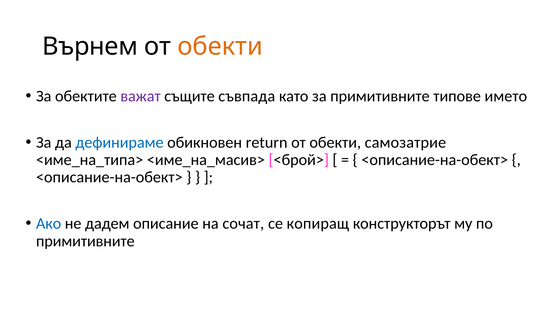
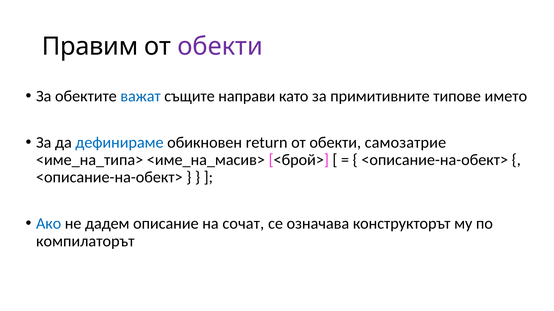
Върнем: Върнем -> Правим (90, 47)
обекти colour: orange -> purple (220, 47)
важат colour: purple -> blue (141, 96)
съвпада: съвпада -> направи (247, 96)
копиращ: копиращ -> означава (318, 224)
примитивните: примитивните -> компилаторът (85, 241)
